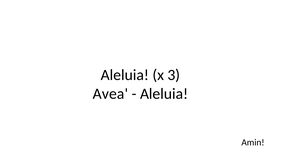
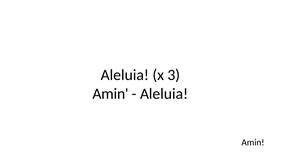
Avea: Avea -> Amin (111, 94)
